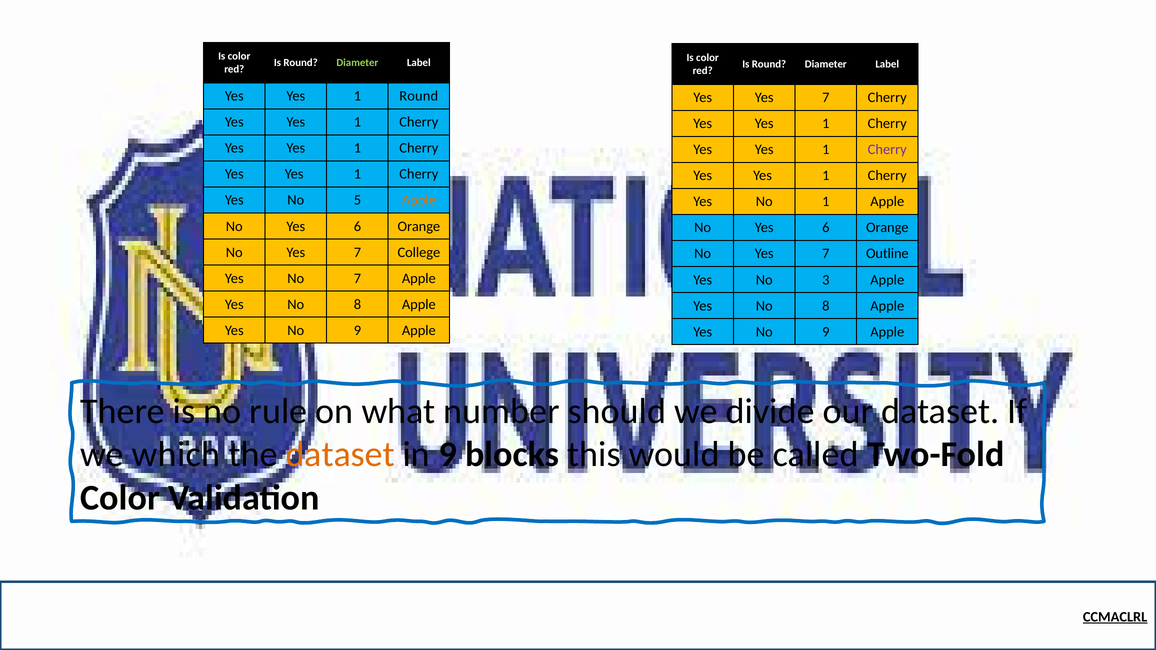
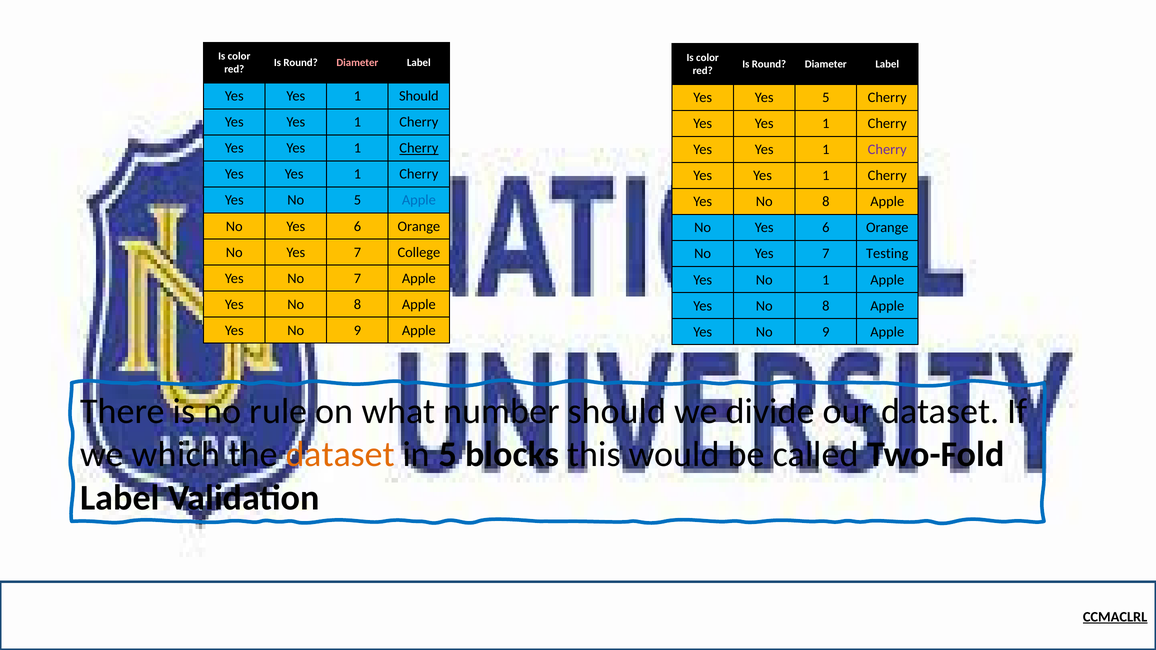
Diameter colour: light green -> pink (357, 63)
1 Round: Round -> Should (419, 96)
Yes Yes 7: 7 -> 5 (826, 98)
Cherry underline: none -> present (419, 148)
Apple colour: orange -> blue (419, 200)
1: 1 -> 8 (826, 202)
Outline: Outline -> Testing (887, 254)
No 3: 3 -> 1 (826, 280)
in 9: 9 -> 5 (448, 455)
Color: Color -> Label (120, 498)
